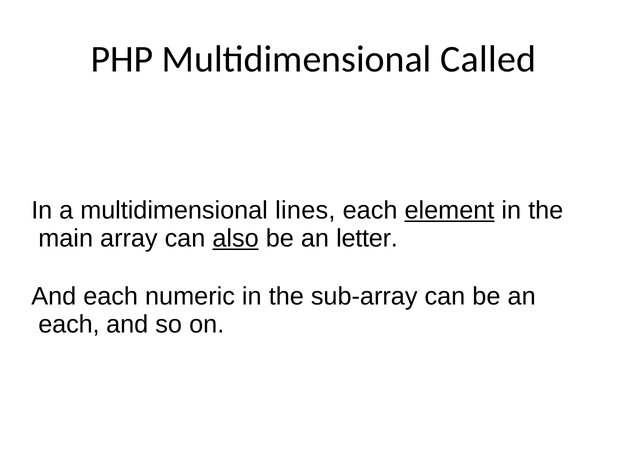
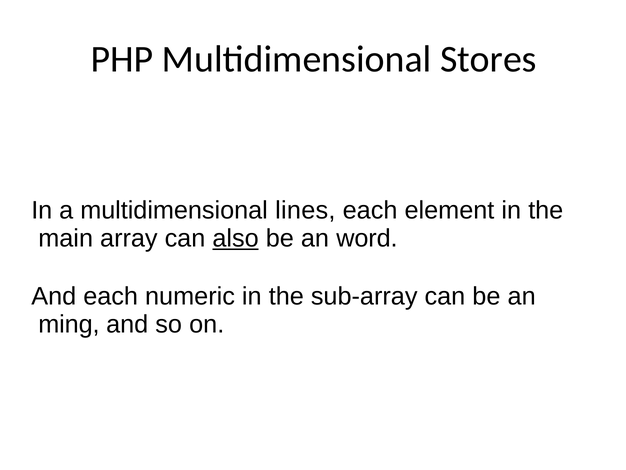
Called: Called -> Stores (488, 59)
element underline: present -> none (449, 210)
letter: letter -> word (367, 238)
each: each -> ming (69, 324)
